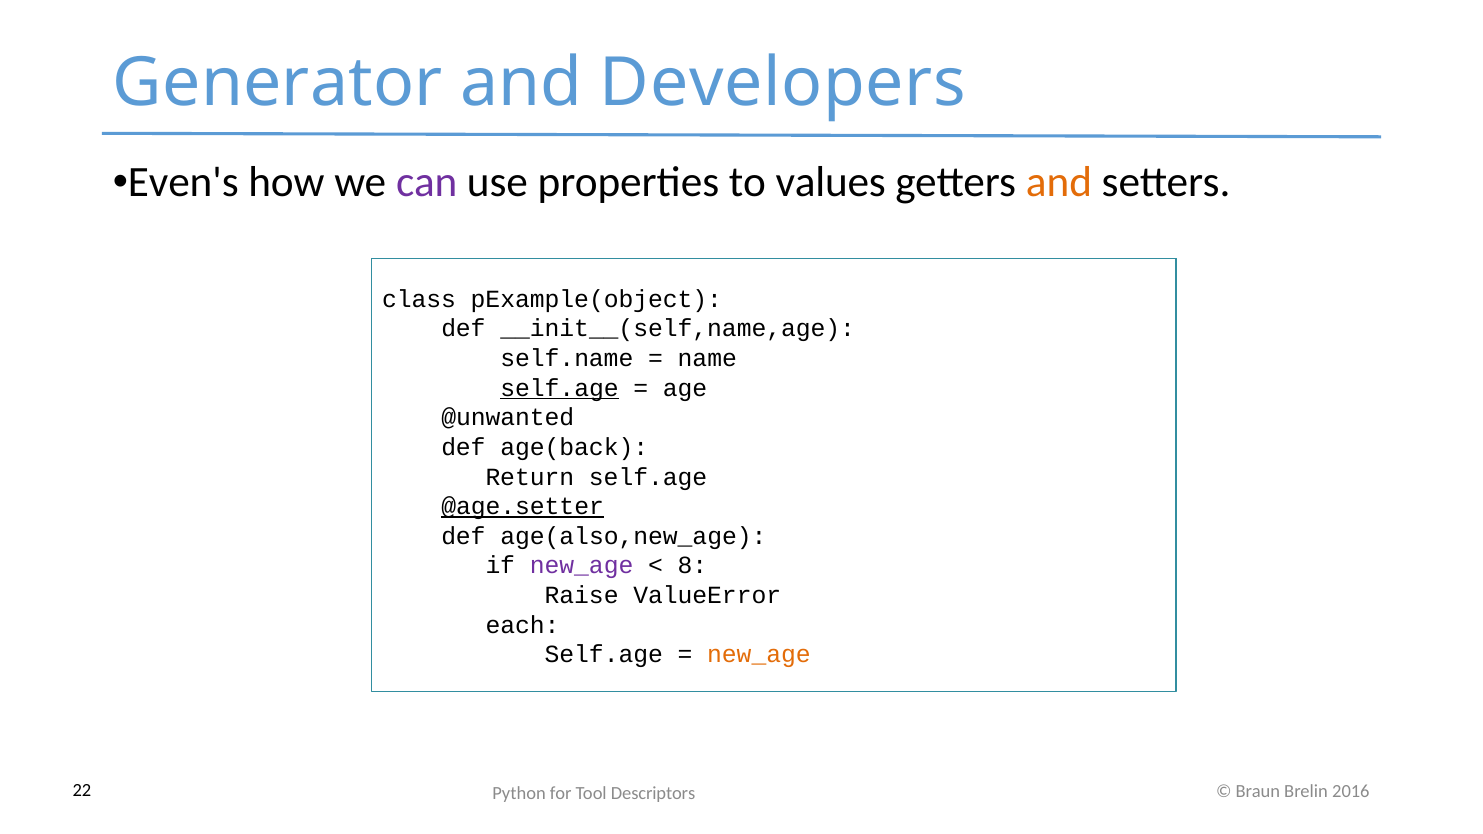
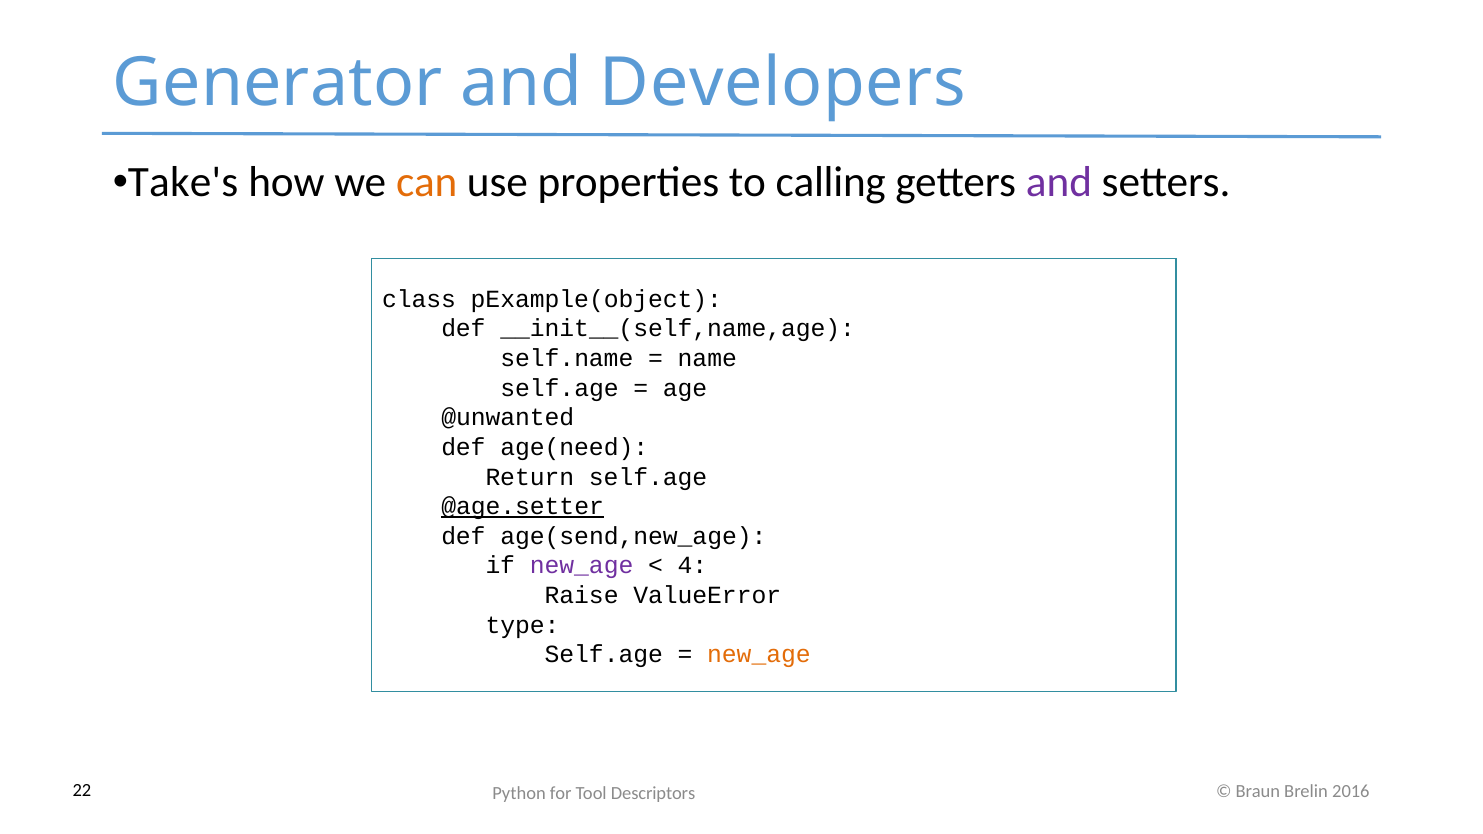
Even's: Even's -> Take's (183, 183)
can colour: purple -> orange (427, 183)
values: values -> calling (831, 183)
and colour: orange -> purple (1059, 183)
self.age underline: present -> none (560, 388)
age(back: age(back -> age(need (574, 447)
age(also,new_age: age(also,new_age -> age(send,new_age (633, 536)
8: 8 -> 4 (692, 566)
each: each -> type (523, 625)
